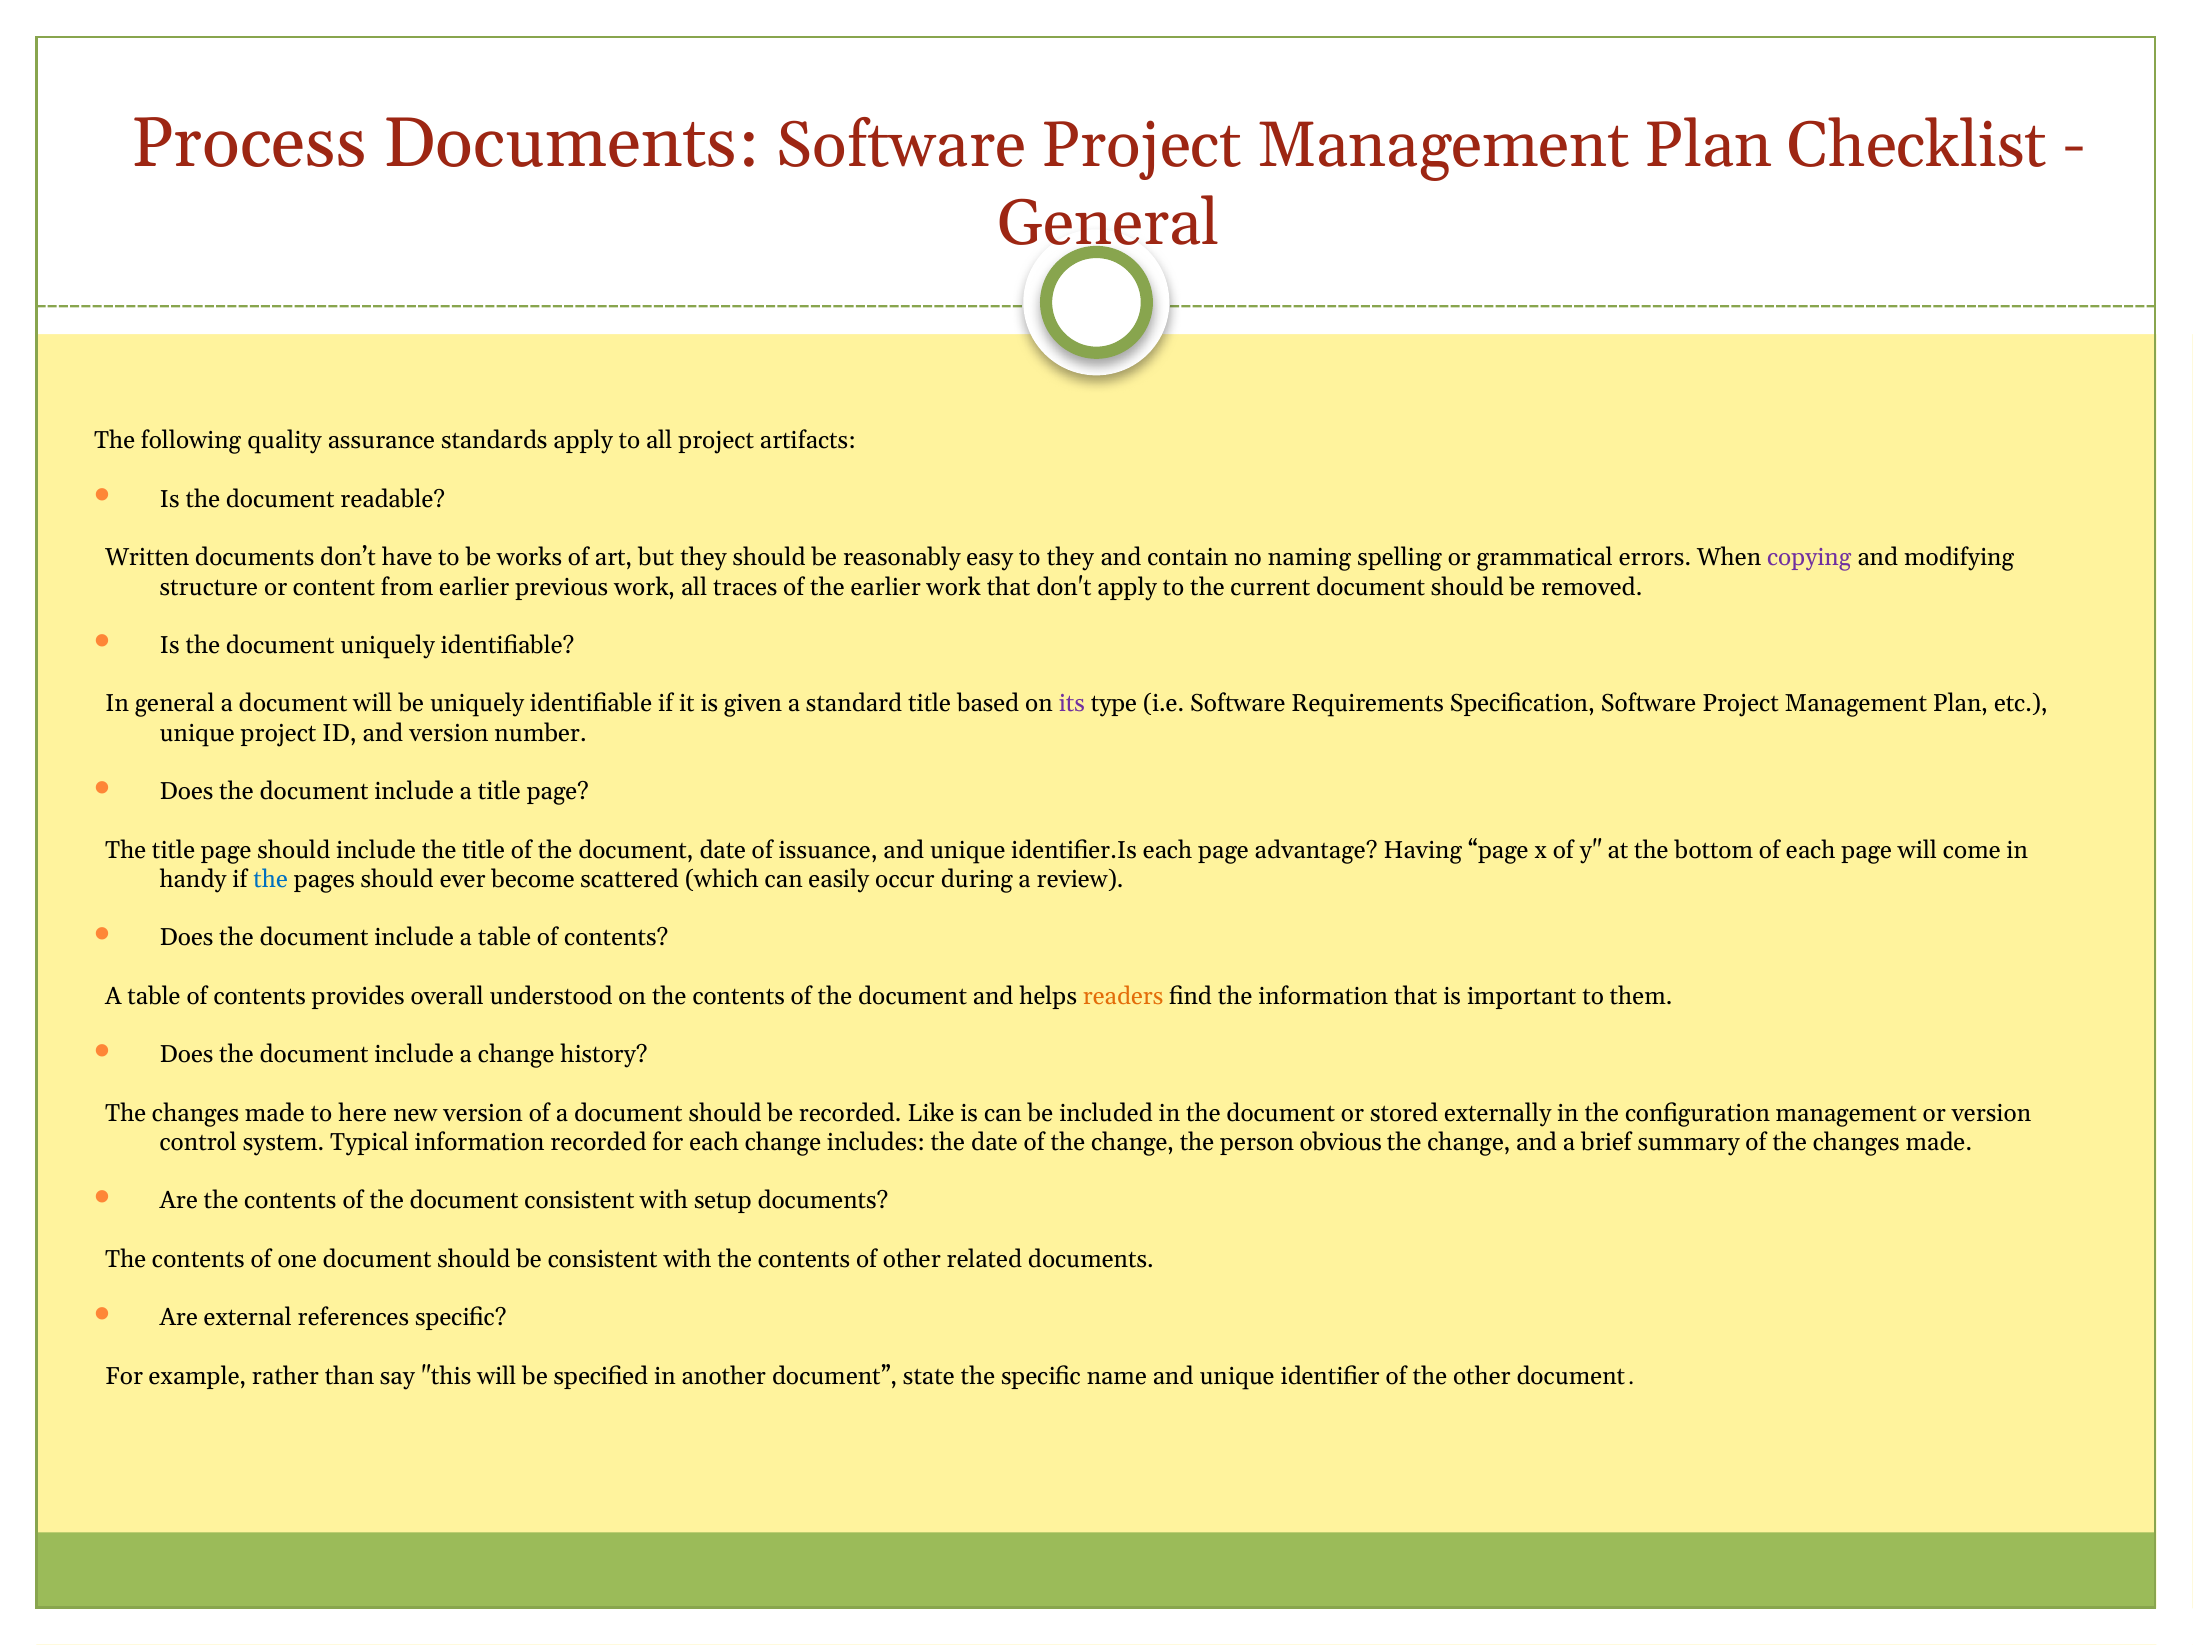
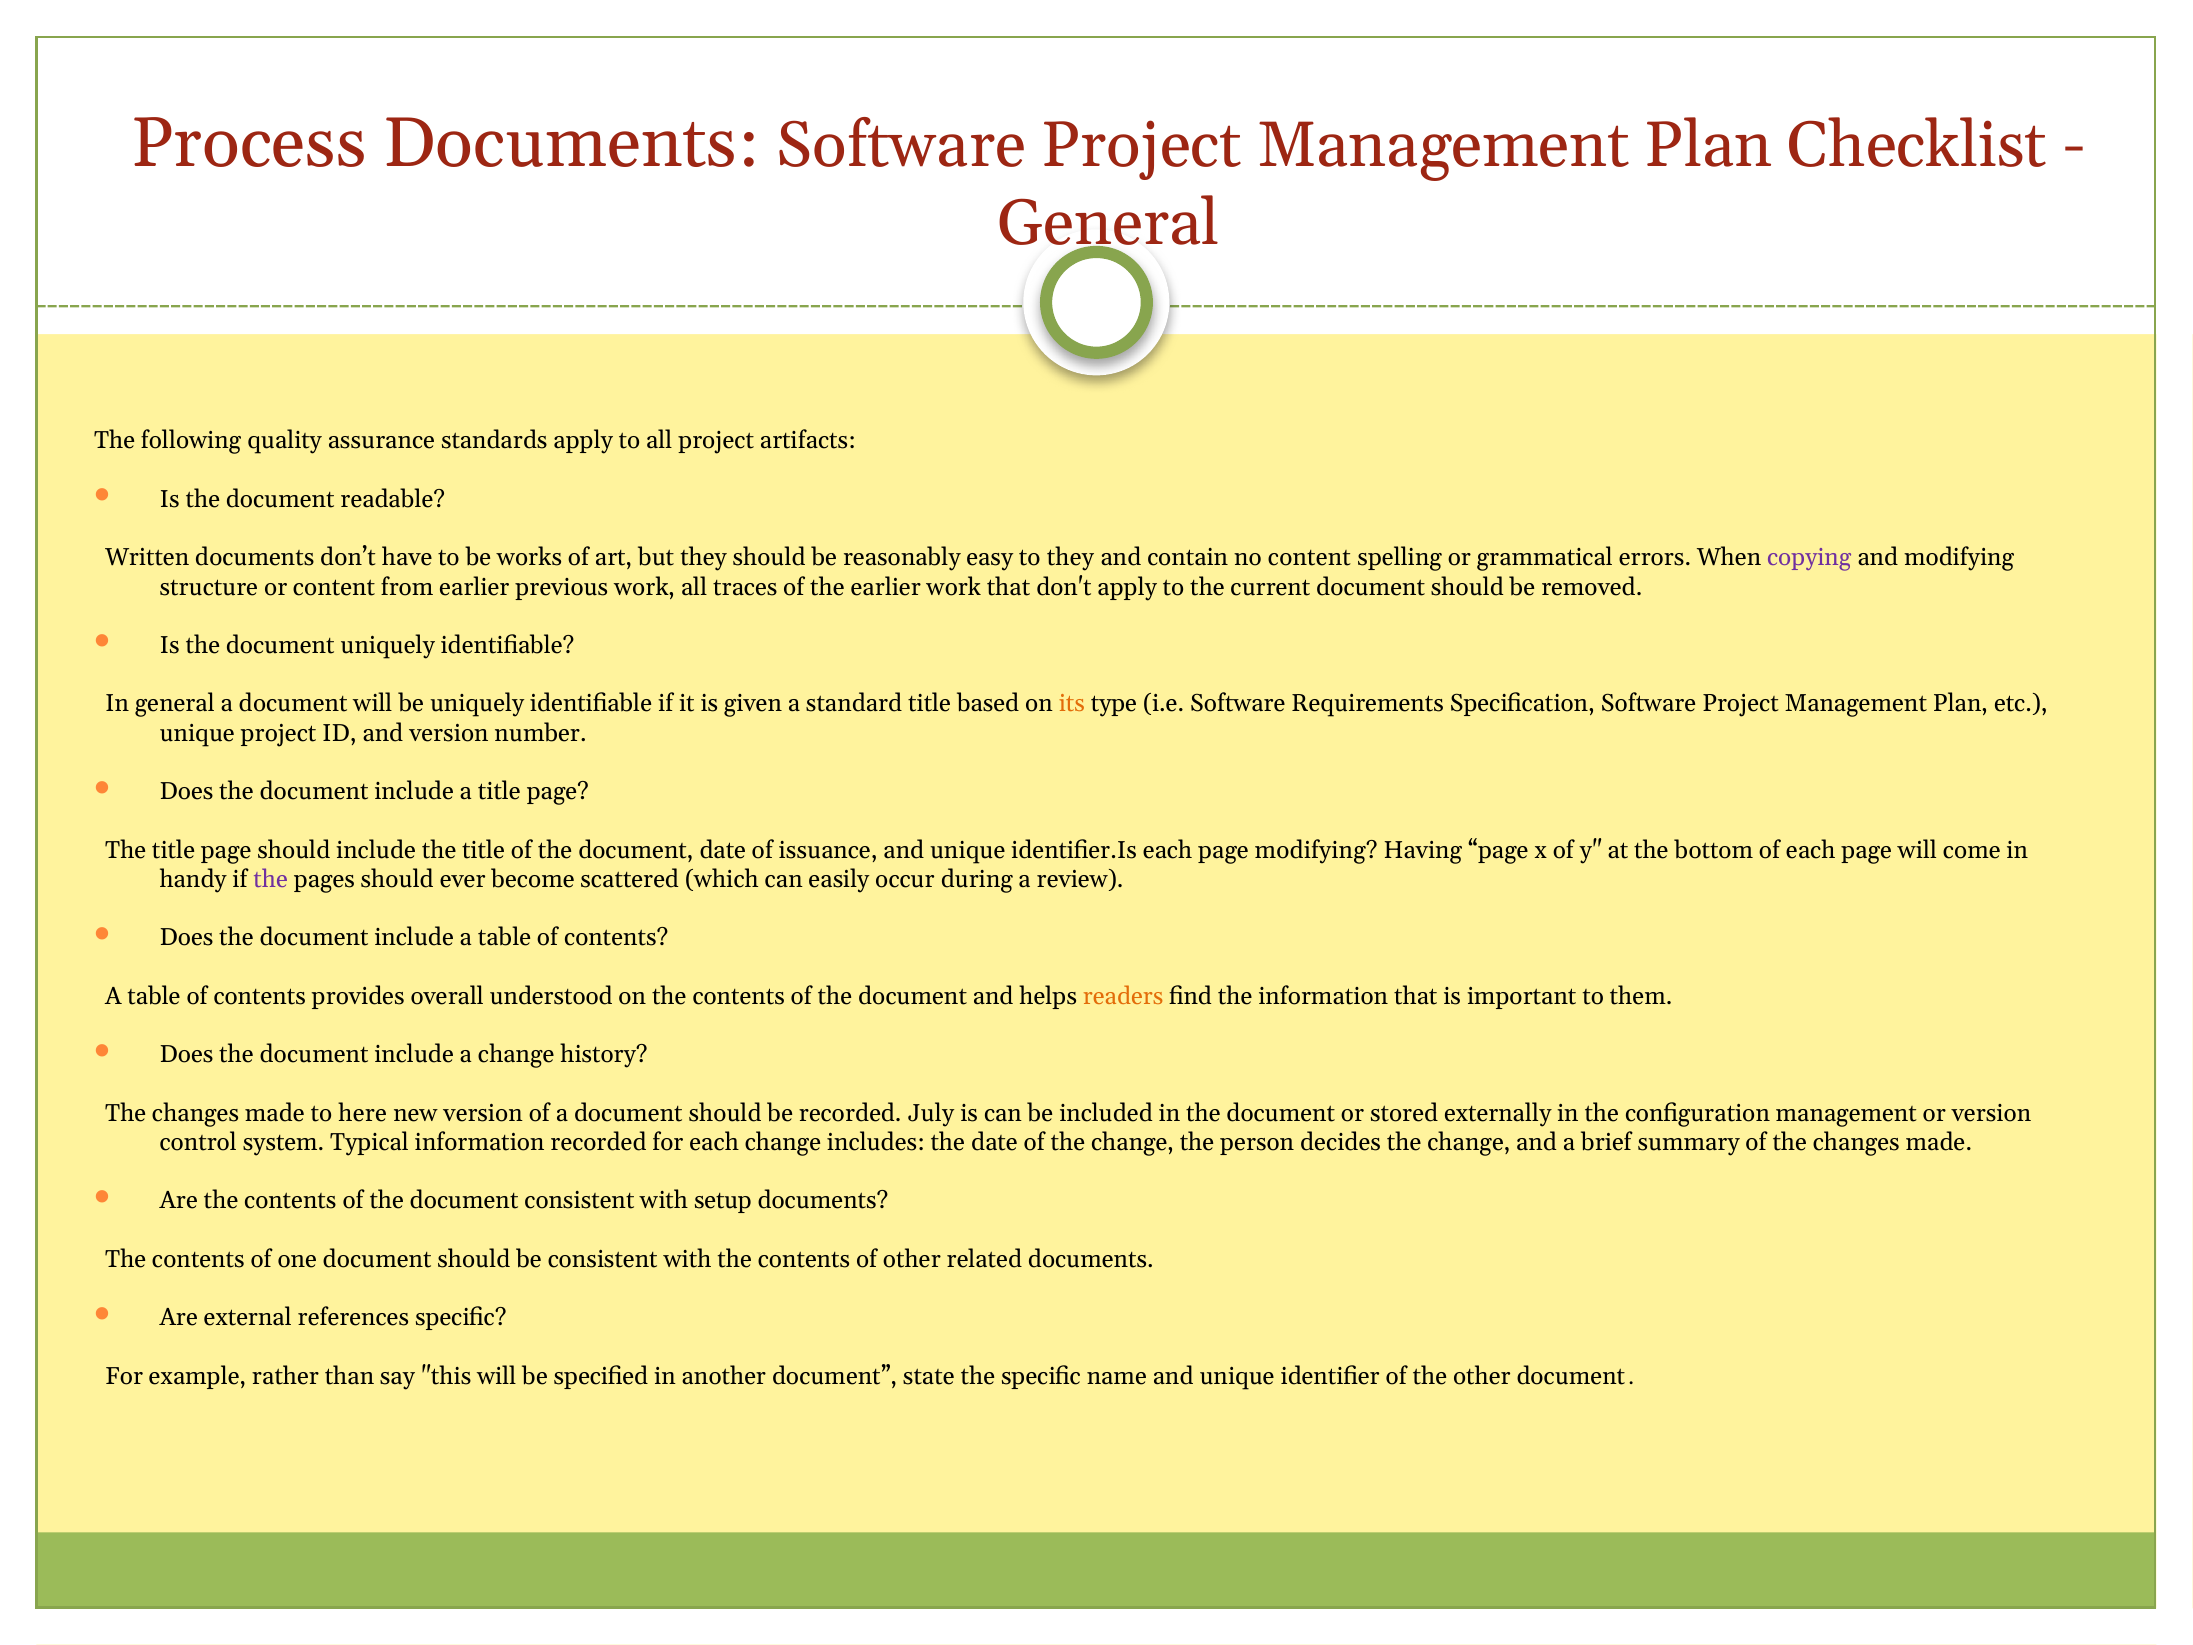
no naming: naming -> content (1309, 558)
its colour: purple -> orange (1072, 704)
page advantage: advantage -> modifying (1316, 850)
the colour: blue -> purple (271, 879)
Like: Like -> July (931, 1113)
obvious: obvious -> decides (1341, 1142)
